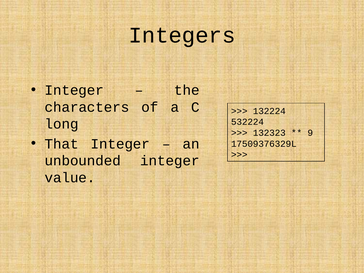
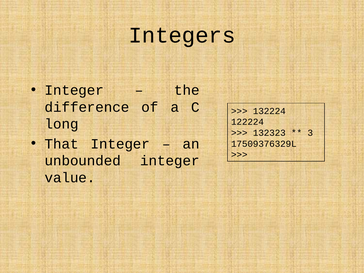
characters: characters -> difference (87, 107)
532224: 532224 -> 122224 (247, 122)
9: 9 -> 3 (310, 133)
